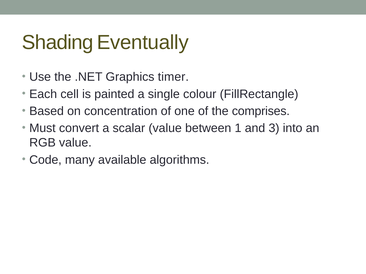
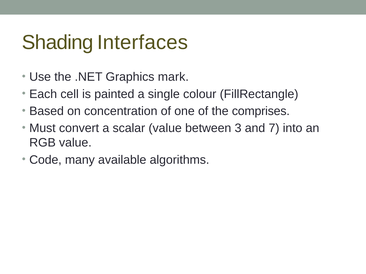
Eventually: Eventually -> Interfaces (143, 43)
timer: timer -> mark (173, 77)
1: 1 -> 3 (238, 128)
3: 3 -> 7 (274, 128)
